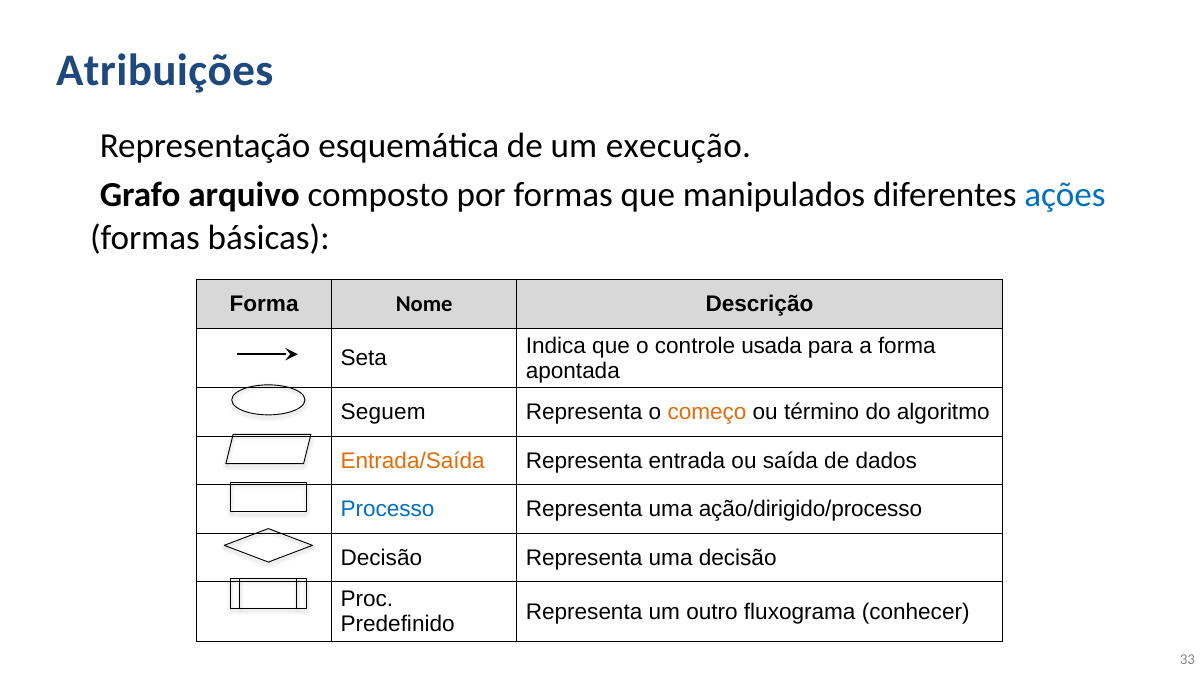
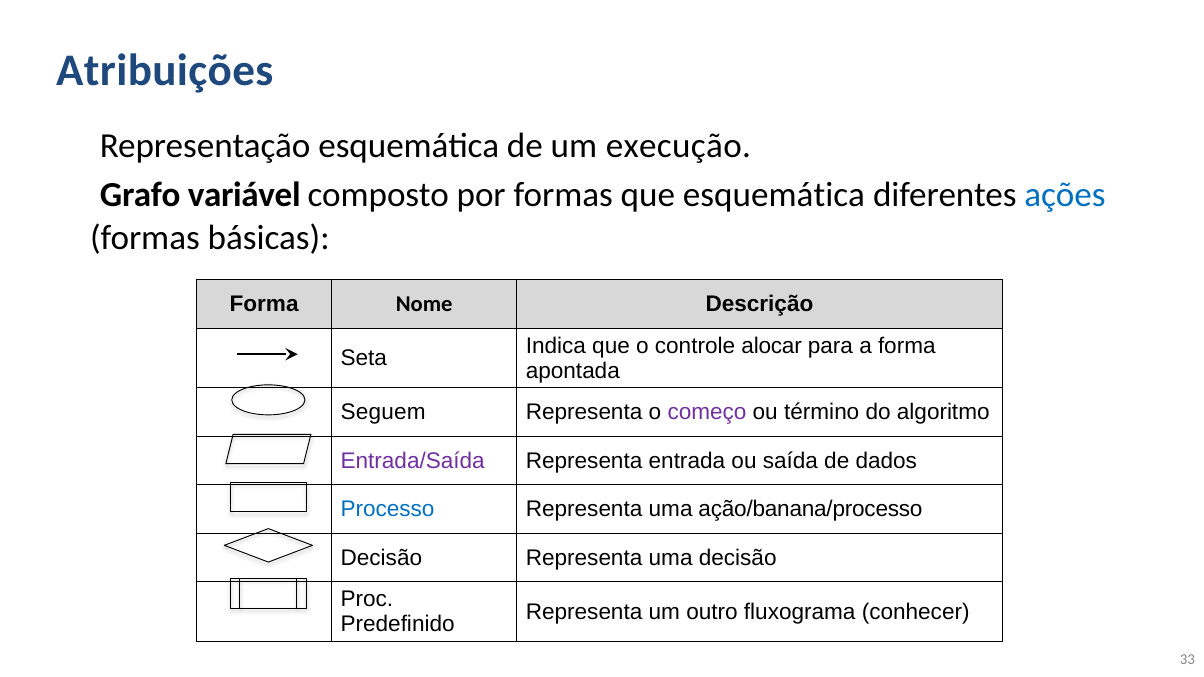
arquivo: arquivo -> variável (244, 195)
que manipulados: manipulados -> esquemática (774, 195)
usada: usada -> alocar (772, 346)
começo colour: orange -> purple (707, 413)
Entrada/Saída colour: orange -> purple (413, 461)
ação/dirigido/processo: ação/dirigido/processo -> ação/banana/processo (811, 509)
